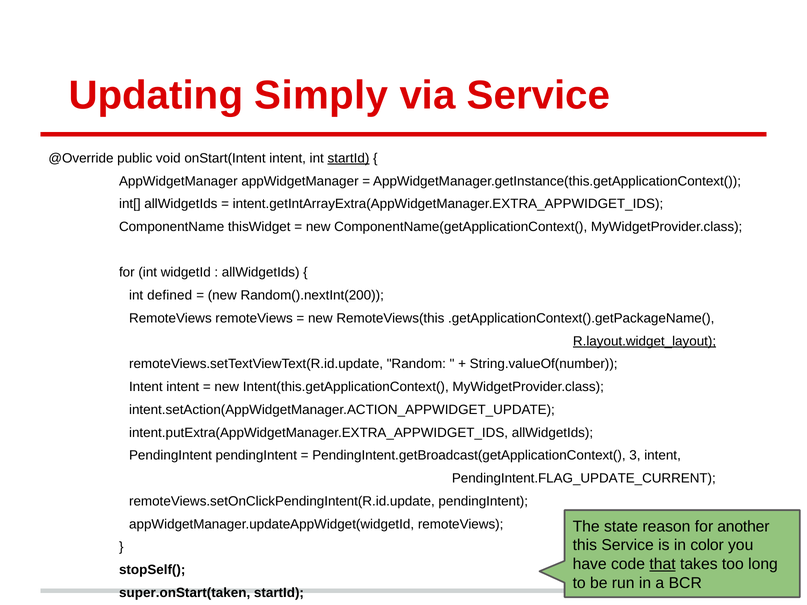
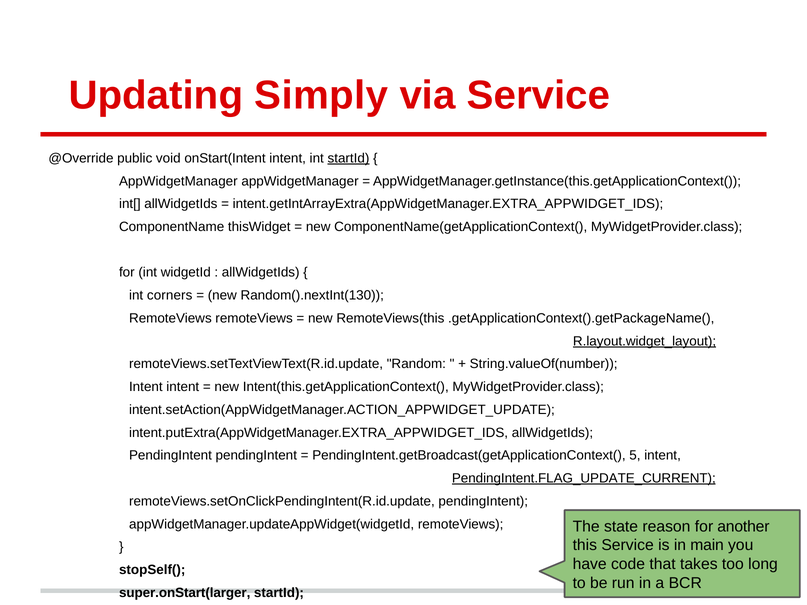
defined: defined -> corners (170, 296)
Random().nextInt(200: Random().nextInt(200 -> Random().nextInt(130 (312, 296)
3: 3 -> 5 (635, 456)
PendingIntent.FLAG_UPDATE_CURRENT underline: none -> present (584, 479)
color: color -> main (707, 546)
that underline: present -> none (663, 564)
super.onStart(taken: super.onStart(taken -> super.onStart(larger (185, 593)
